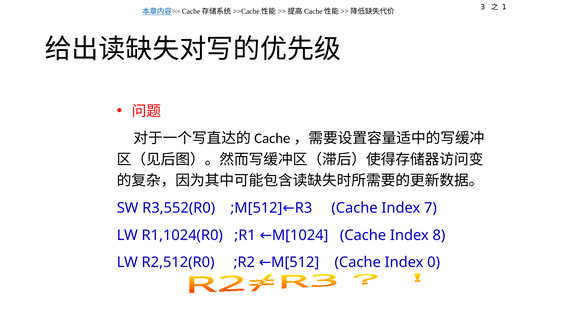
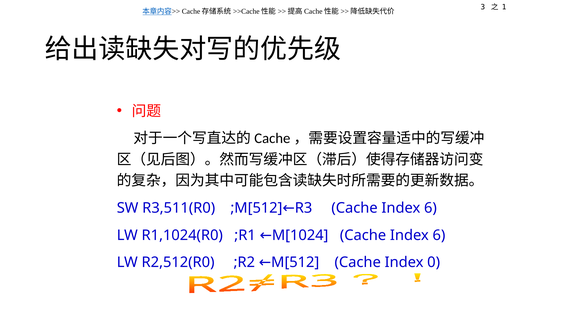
R3,552(R0: R3,552(R0 -> R3,511(R0 (179, 208)
7: 7 -> 6 (430, 208)
8: 8 -> 6 (439, 235)
